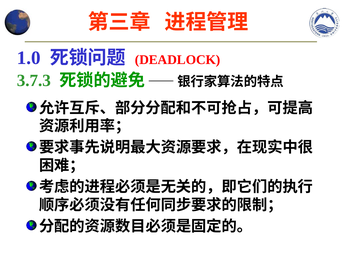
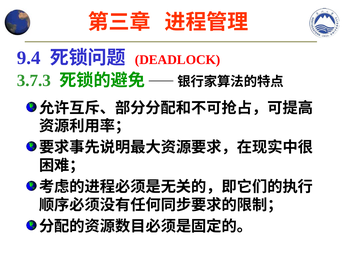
1.0: 1.0 -> 9.4 (29, 58)
